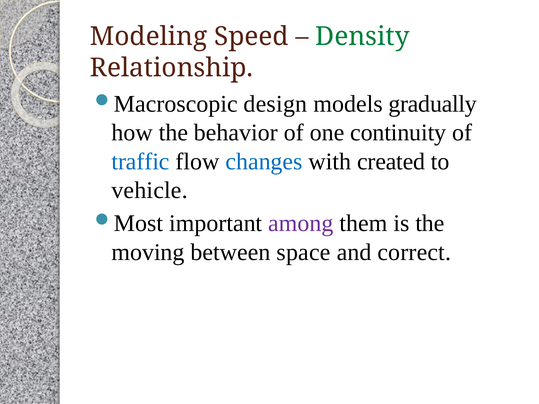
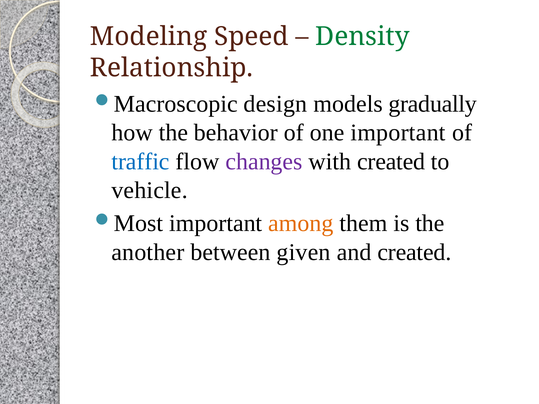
one continuity: continuity -> important (398, 133)
changes colour: blue -> purple (264, 162)
among colour: purple -> orange (301, 224)
moving: moving -> another (148, 252)
space: space -> given (304, 252)
and correct: correct -> created (414, 252)
